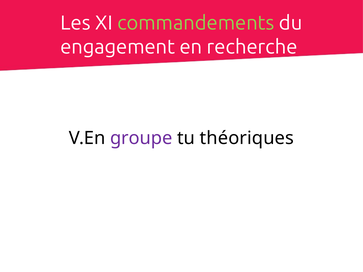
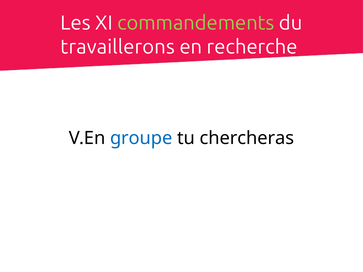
engagement: engagement -> travaillerons (118, 47)
groupe colour: purple -> blue (141, 138)
théoriques: théoriques -> chercheras (247, 138)
